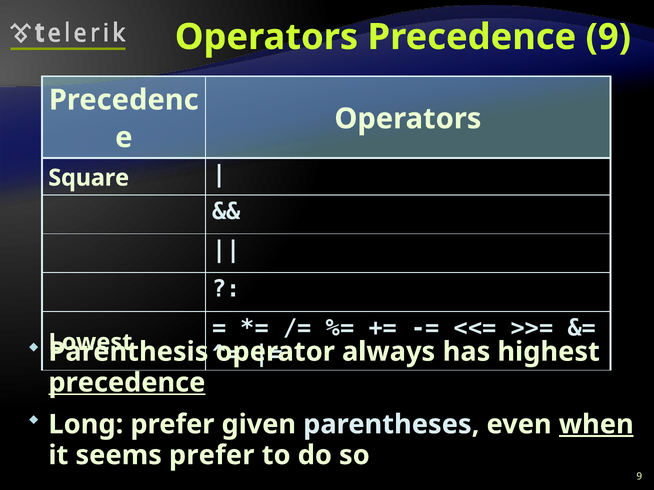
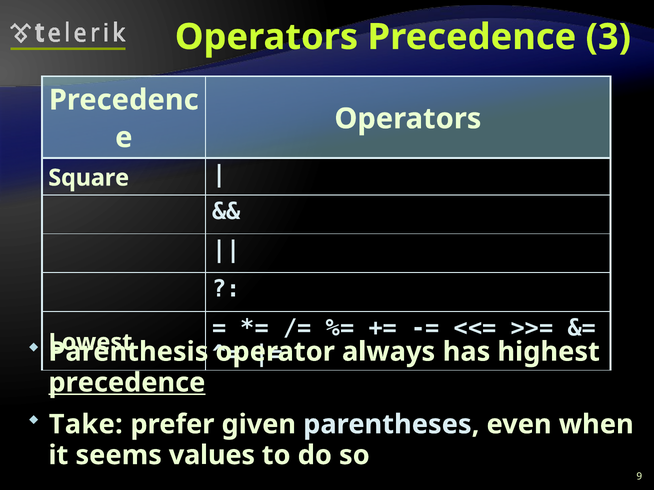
Precedence 9: 9 -> 3 (608, 37)
Long: Long -> Take (86, 425)
when underline: present -> none (596, 425)
seems prefer: prefer -> values (212, 456)
